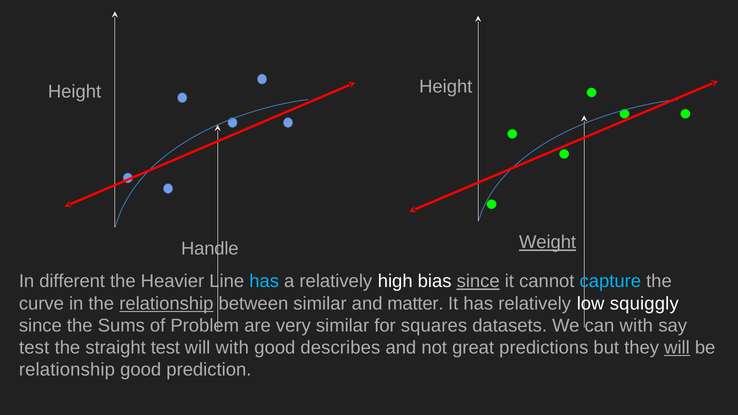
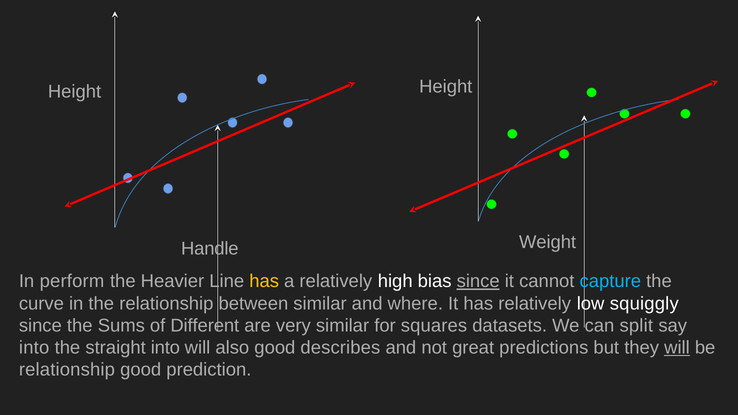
Weight underline: present -> none (548, 242)
different: different -> perform (72, 281)
has colour: light blue -> yellow (264, 281)
relationship underline: present -> none (166, 304)
matter: matter -> where (415, 304)
Problem: Problem -> Different (205, 326)
can with: with -> split (636, 326)
test: test -> into (34, 348)
straight test: test -> into (165, 348)
will with: with -> also (232, 348)
